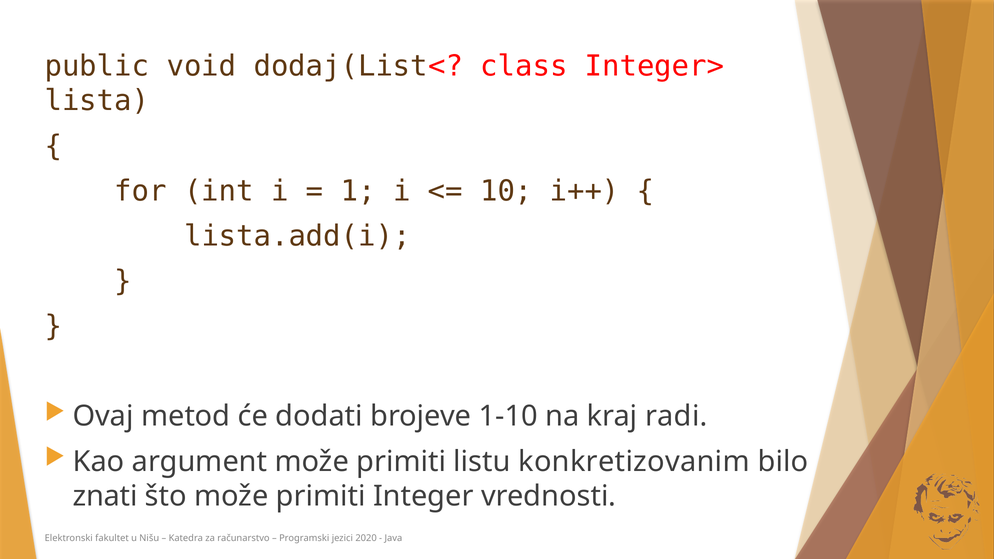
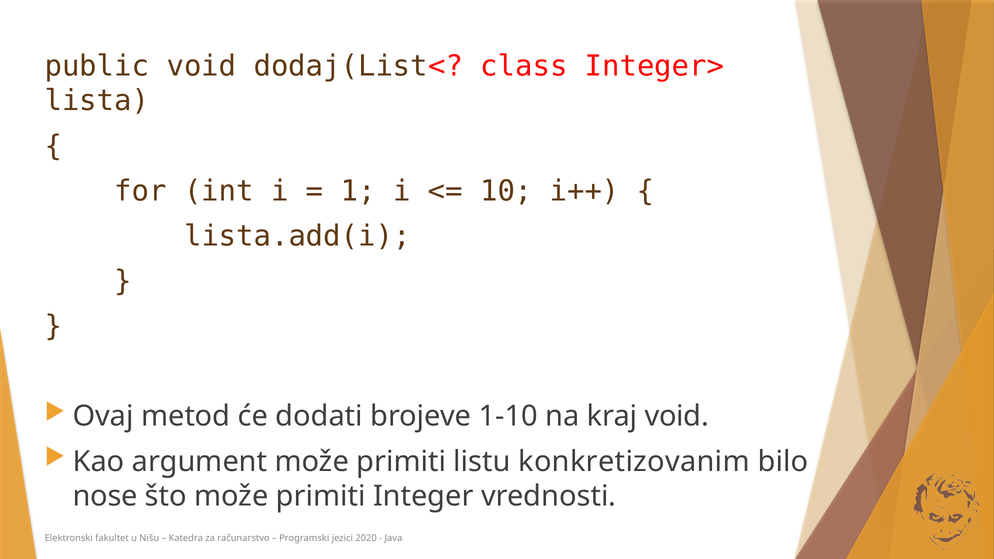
kraj radi: radi -> void (677, 416)
znati: znati -> nose (105, 496)
